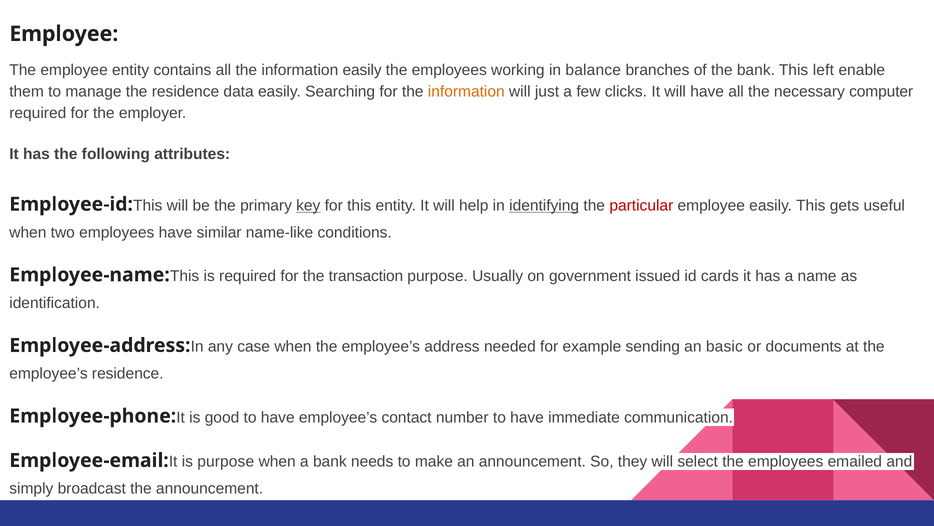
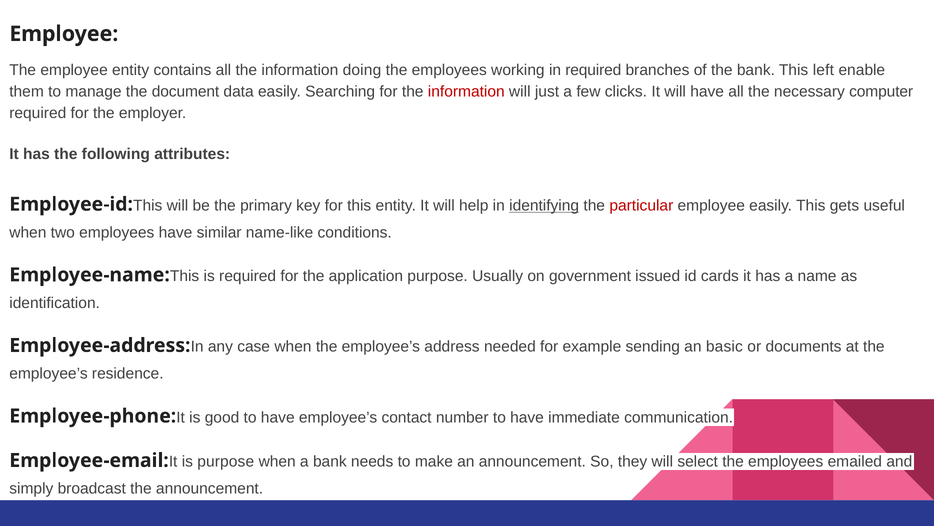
information easily: easily -> doing (362, 70)
in balance: balance -> required (593, 70)
the residence: residence -> document (186, 92)
information colour: orange -> red (466, 92)
key underline: present -> none (308, 205)
transaction: transaction -> application (366, 276)
